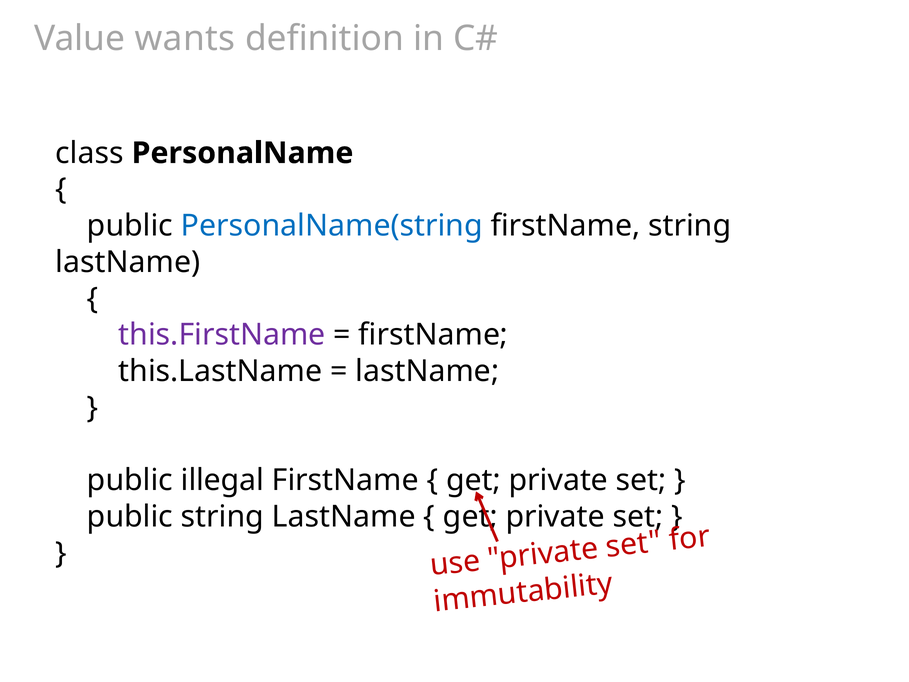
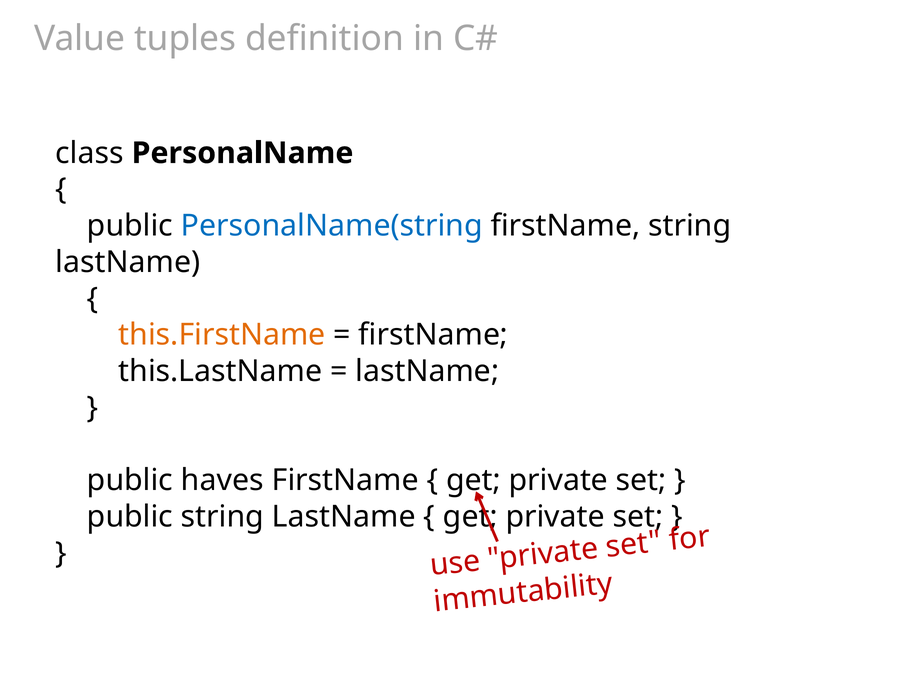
wants: wants -> tuples (185, 38)
this.FirstName colour: purple -> orange (222, 335)
illegal: illegal -> haves (222, 480)
